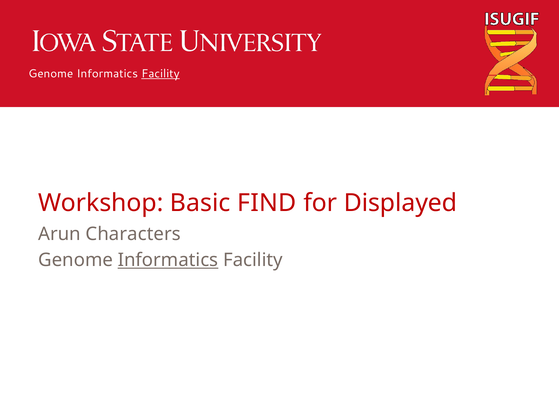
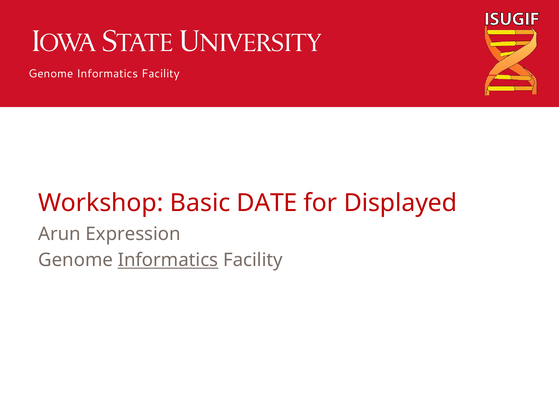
Facility underline: present -> none (160, 74)
FIND: FIND -> DATE (267, 203)
Characters: Characters -> Expression (133, 234)
